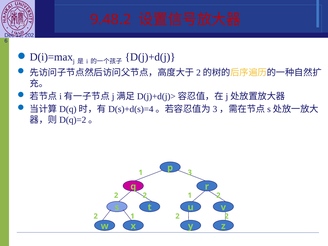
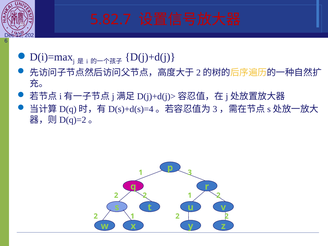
9.48.2: 9.48.2 -> 5.82.7 (111, 19)
